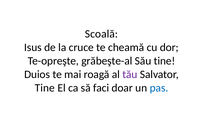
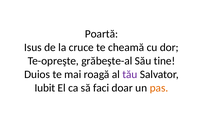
Scoală: Scoală -> Poartă (102, 34)
Tine: Tine -> Iubit (45, 88)
pas colour: blue -> orange (159, 88)
